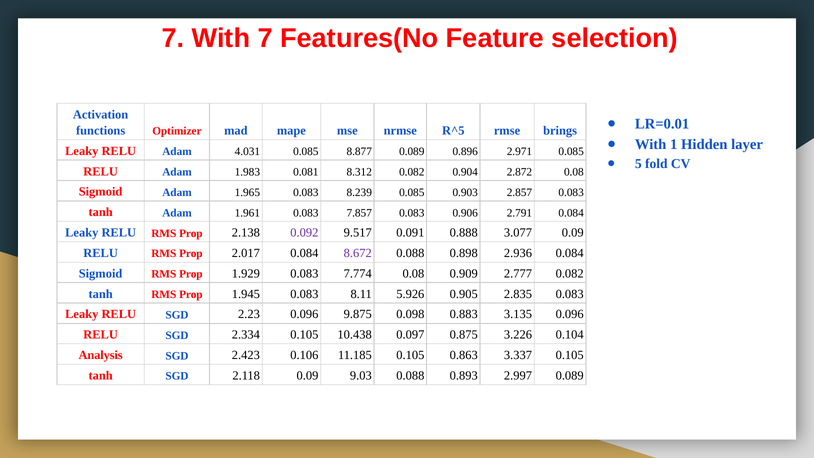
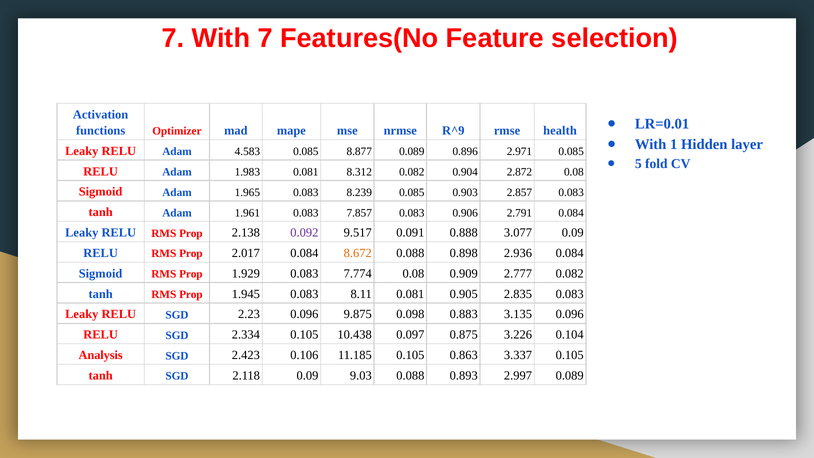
R^5: R^5 -> R^9 (453, 131)
brings: brings -> health (560, 131)
4.031: 4.031 -> 4.583 (247, 152)
8.672 colour: purple -> orange (358, 253)
8.11 5.926: 5.926 -> 0.081 (410, 294)
